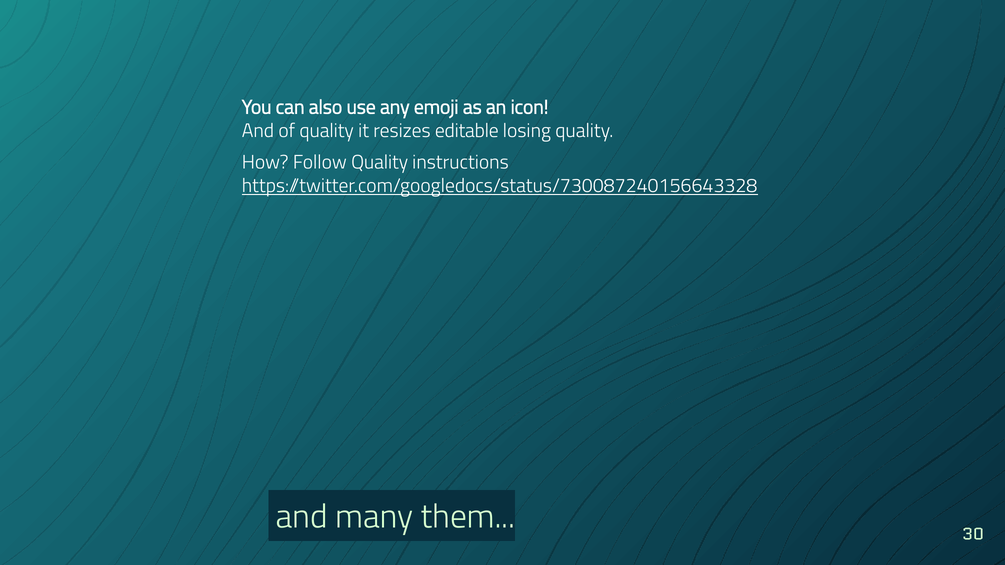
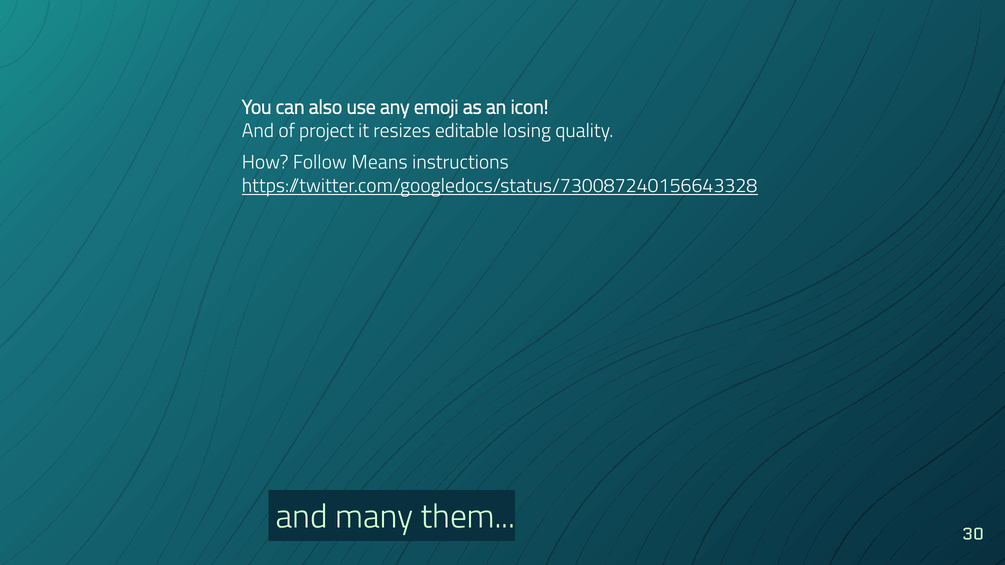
of quality: quality -> project (327, 131)
Follow Quality: Quality -> Means (379, 163)
